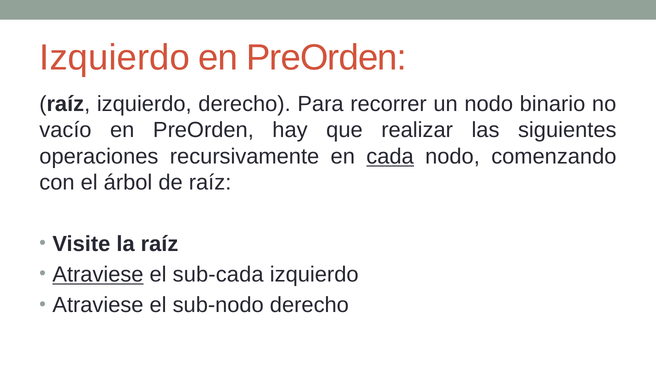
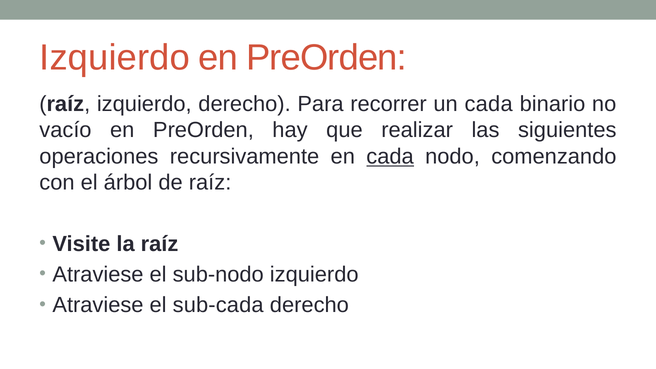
un nodo: nodo -> cada (489, 104)
Atraviese underline: present -> none (98, 275)
sub-cada: sub-cada -> sub-nodo (218, 275)
sub-nodo: sub-nodo -> sub-cada (218, 305)
